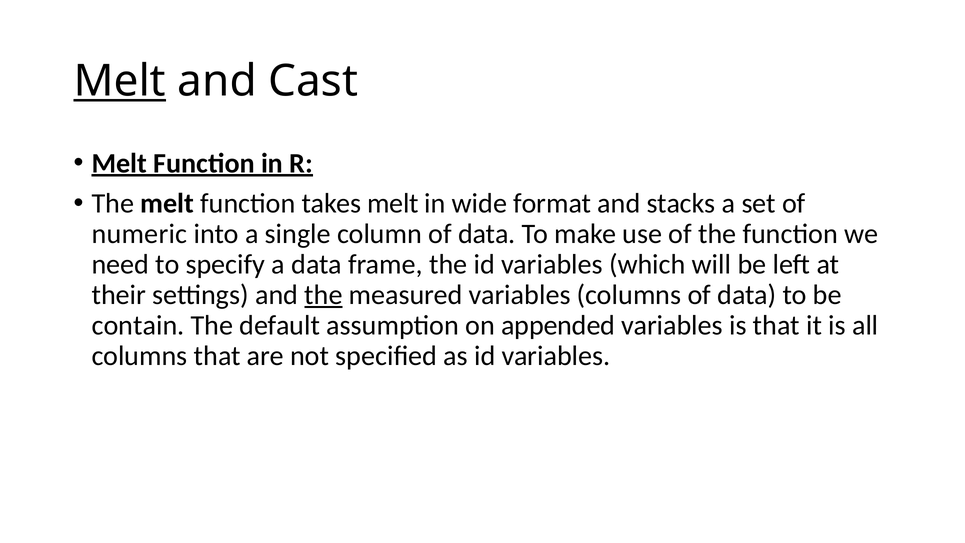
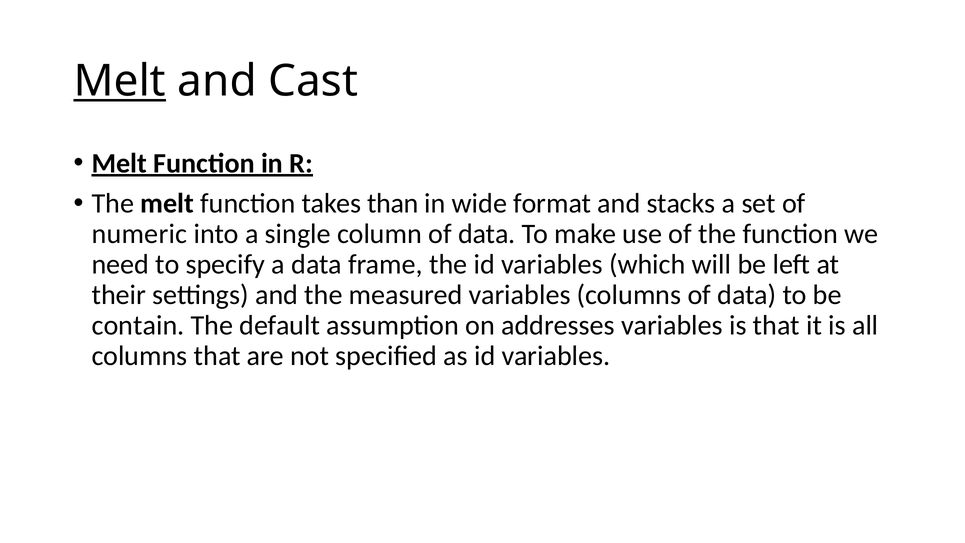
takes melt: melt -> than (393, 204)
the underline: present -> none (323, 295)
appended: appended -> addresses (558, 325)
